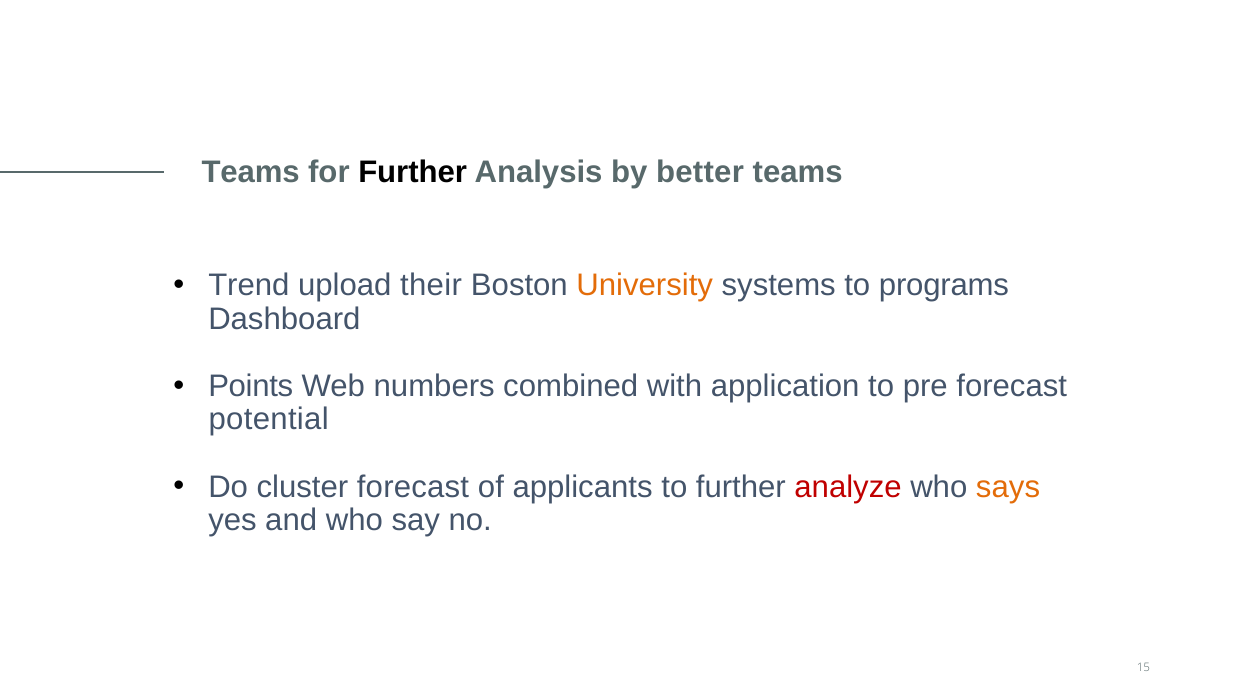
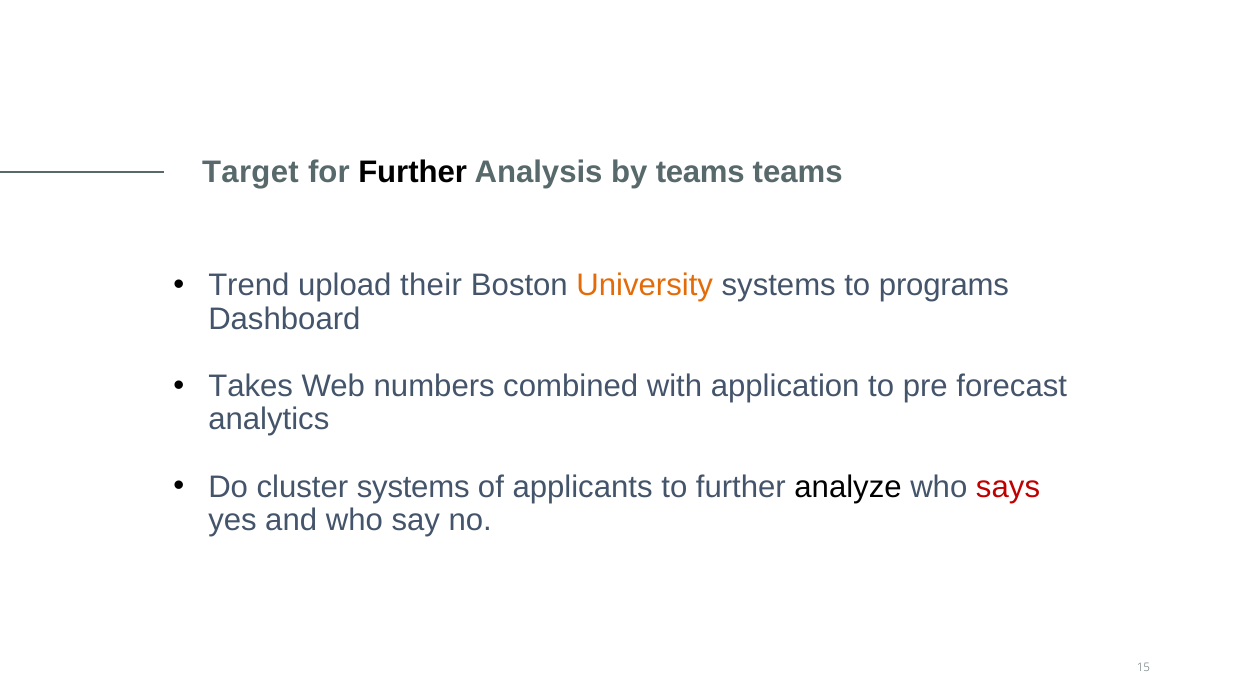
Teams: Teams -> Target (250, 172)
by better: better -> teams (700, 172)
Points: Points -> Takes (251, 386)
potential: potential -> analytics (269, 420)
cluster forecast: forecast -> systems (413, 487)
analyze colour: red -> black (848, 487)
says colour: orange -> red (1008, 487)
